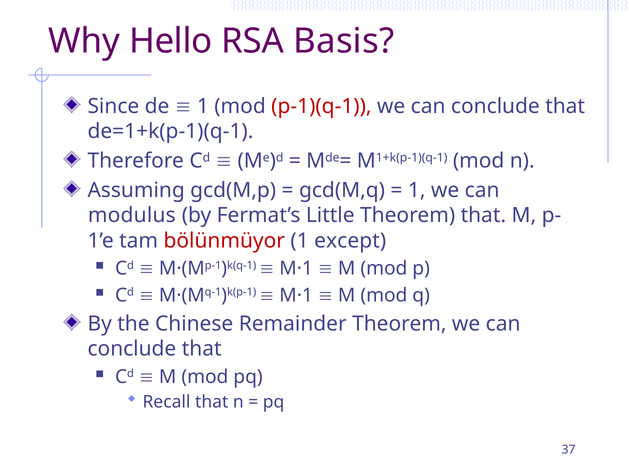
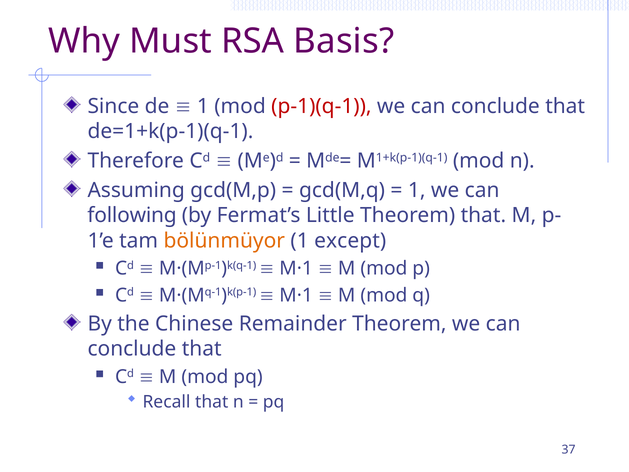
Hello: Hello -> Must (171, 41)
modulus: modulus -> following (132, 215)
bölünmüyor colour: red -> orange (224, 240)
